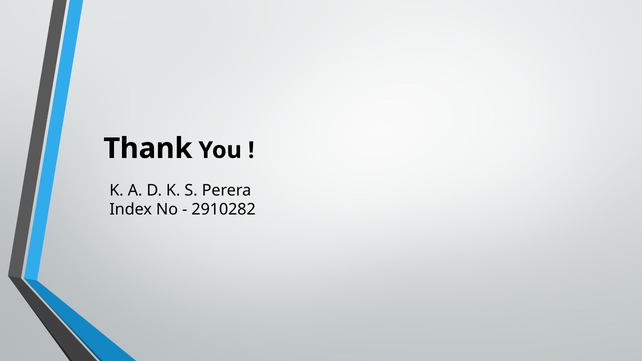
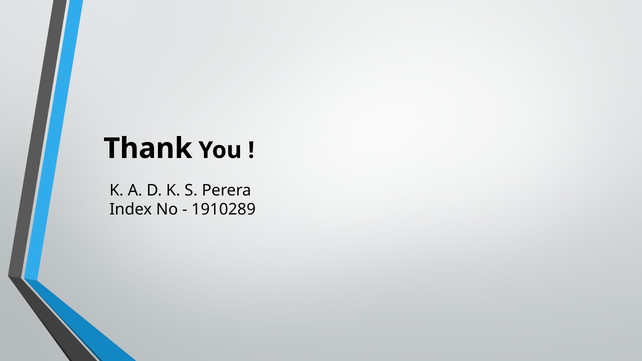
2910282: 2910282 -> 1910289 (224, 210)
